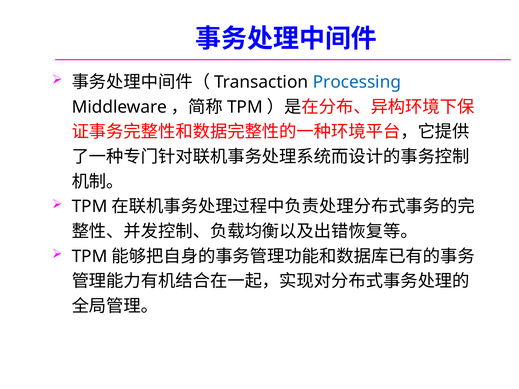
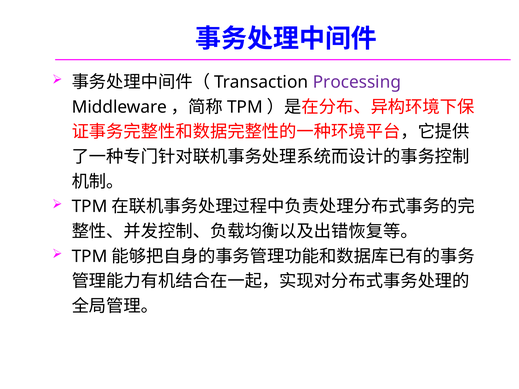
Processing colour: blue -> purple (357, 82)
